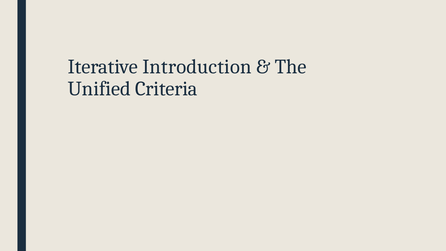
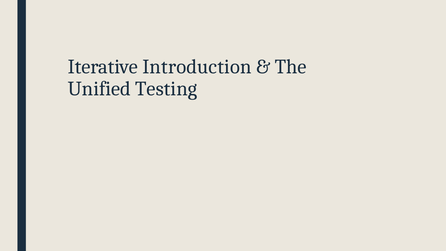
Criteria: Criteria -> Testing (166, 89)
